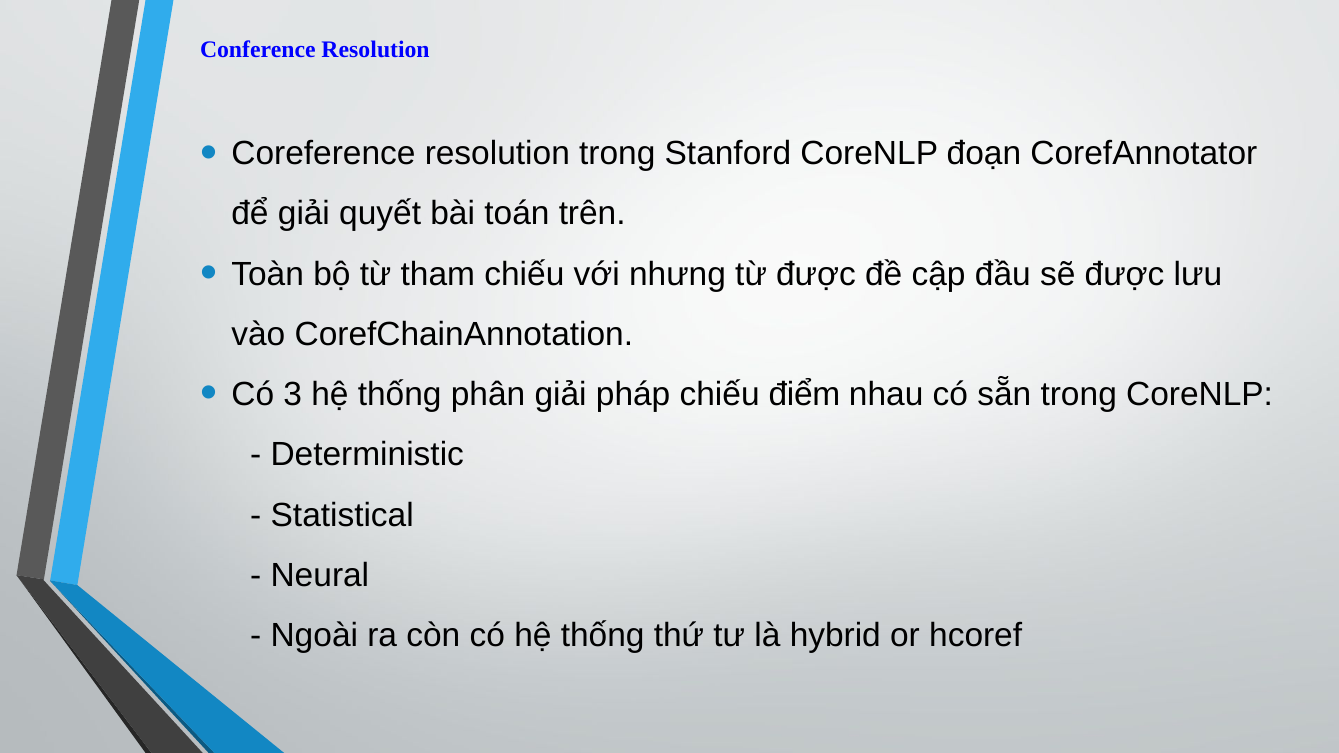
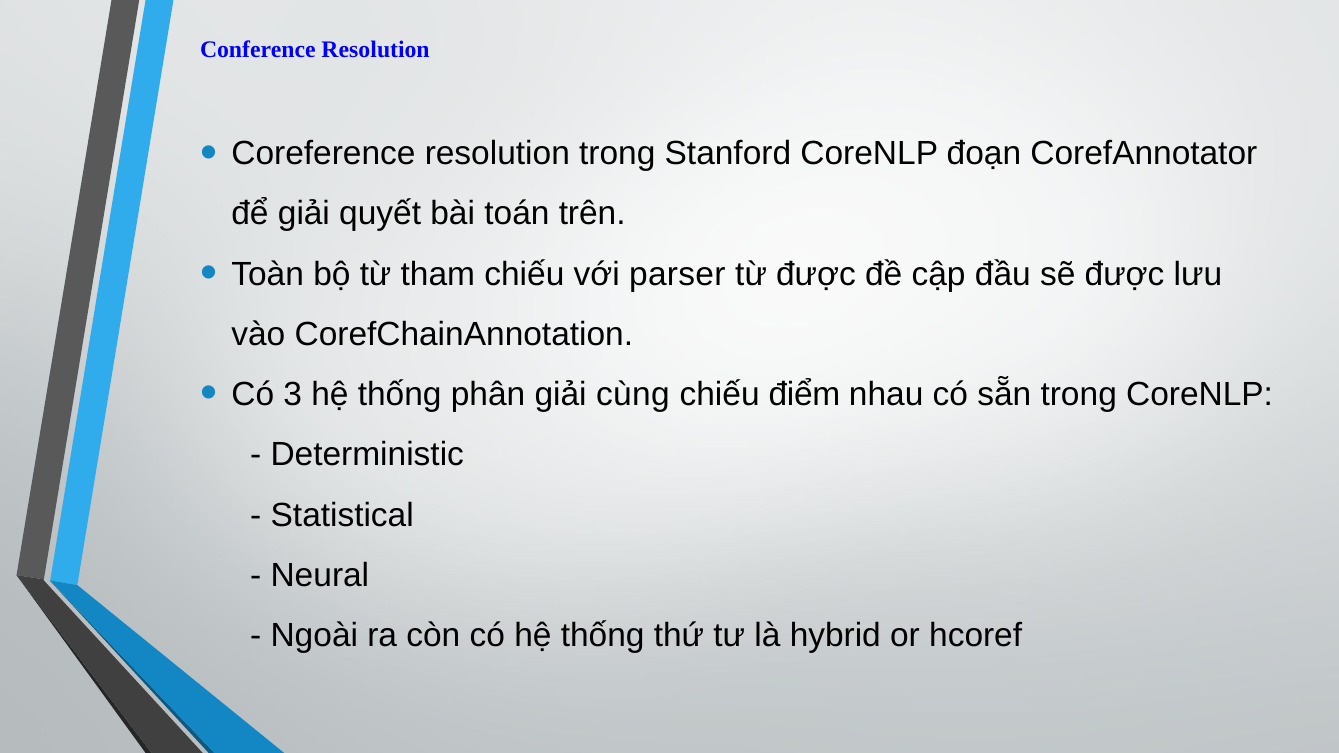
nhưng: nhưng -> parser (677, 274)
pháp: pháp -> cùng (633, 395)
